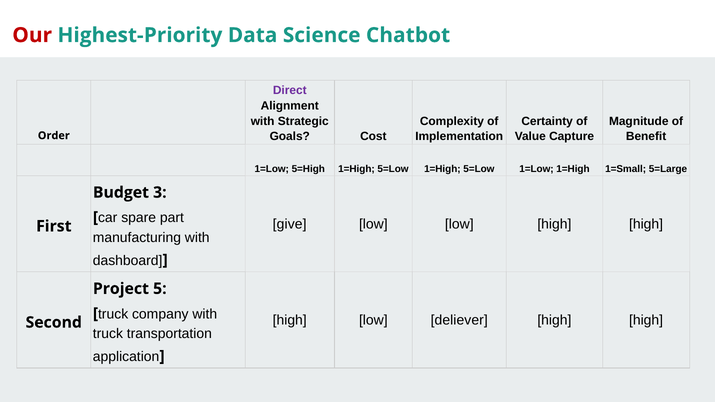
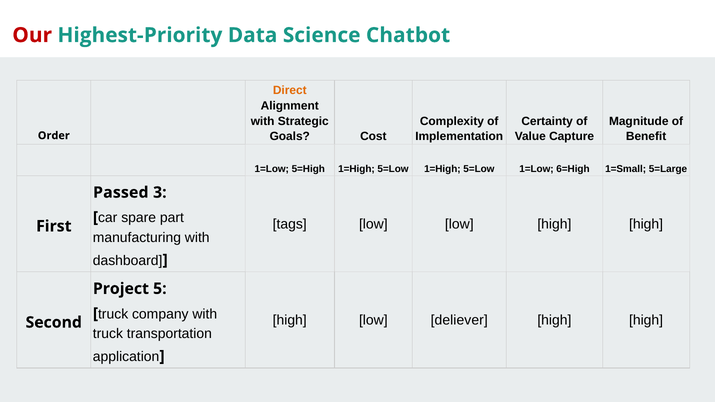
Direct colour: purple -> orange (290, 91)
1=Low 1=High: 1=High -> 6=High (573, 169)
Budget: Budget -> Passed (121, 193)
give: give -> tags (290, 224)
